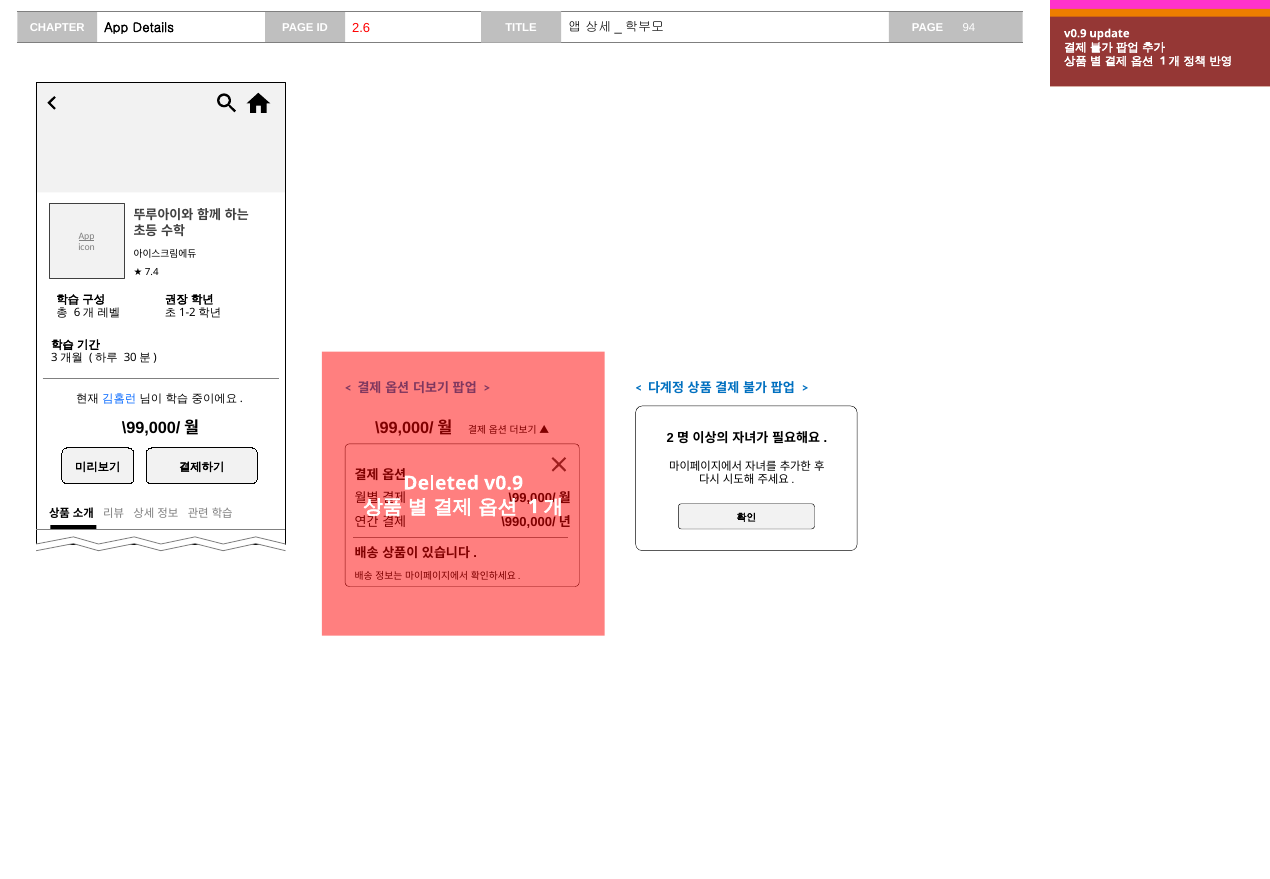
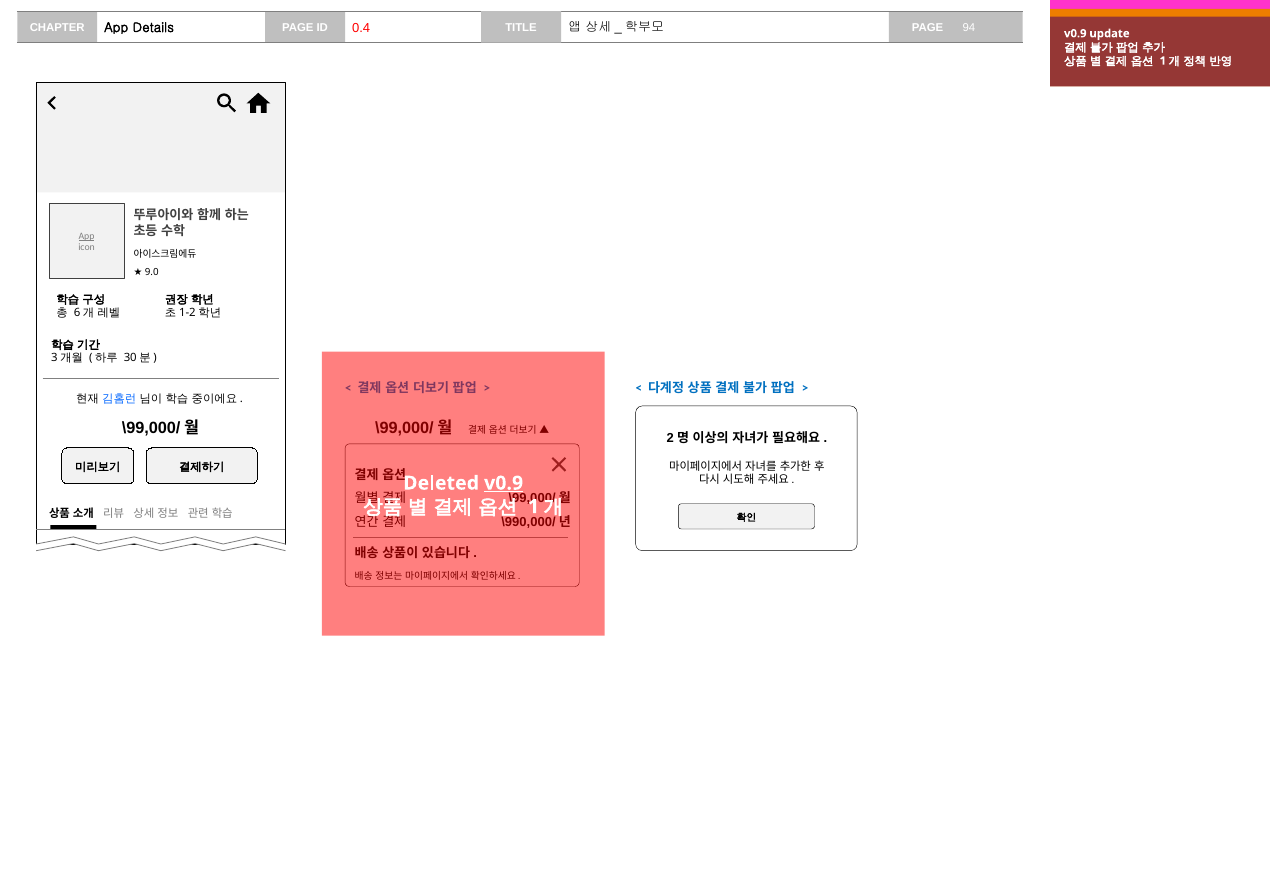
2.6: 2.6 -> 0.4 (361, 28)
7.4: 7.4 -> 9.0 (152, 272)
v0.9 underline: none -> present (504, 483)
